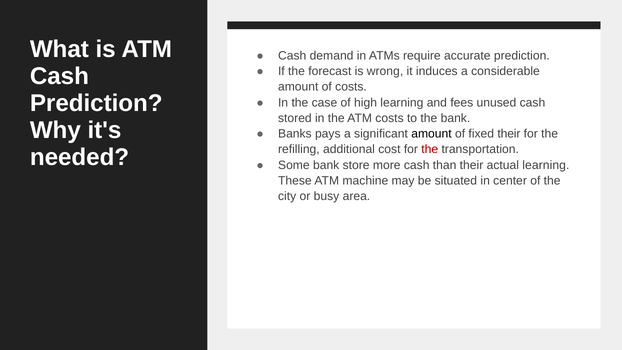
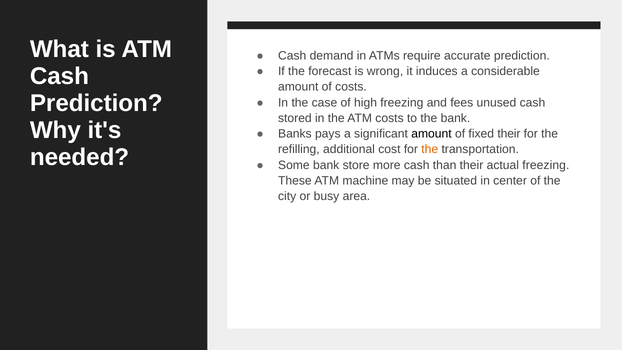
high learning: learning -> freezing (402, 103)
the colour: red -> orange (430, 149)
actual learning: learning -> freezing (546, 165)
